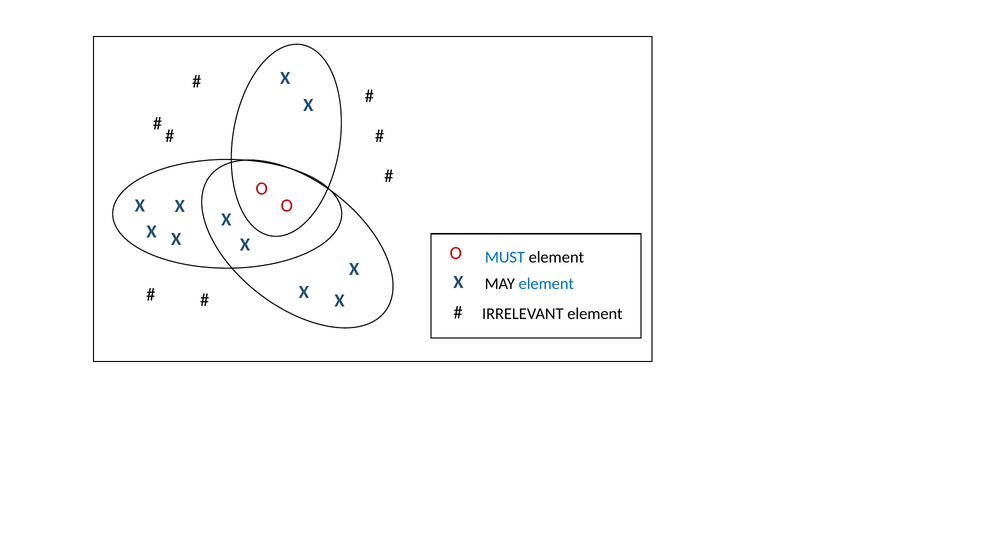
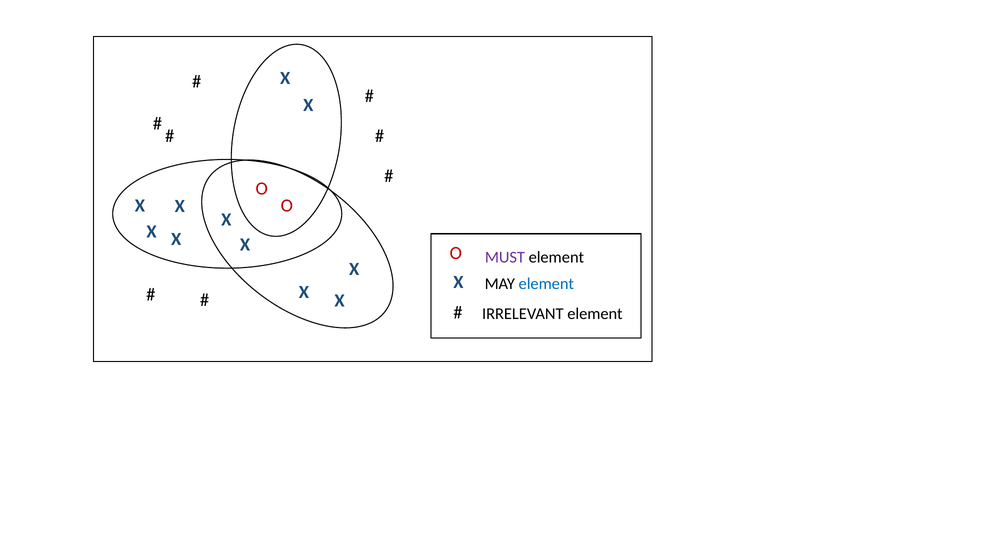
MUST colour: blue -> purple (505, 258)
